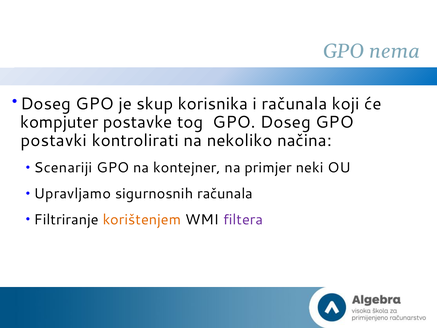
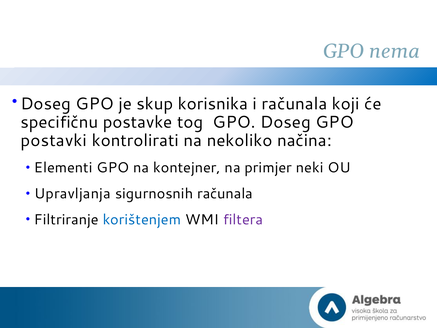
kompjuter: kompjuter -> specifičnu (59, 122)
Scenariji: Scenariji -> Elementi (63, 168)
Upravljamo: Upravljamo -> Upravljanja (72, 194)
korištenjem colour: orange -> blue (142, 220)
